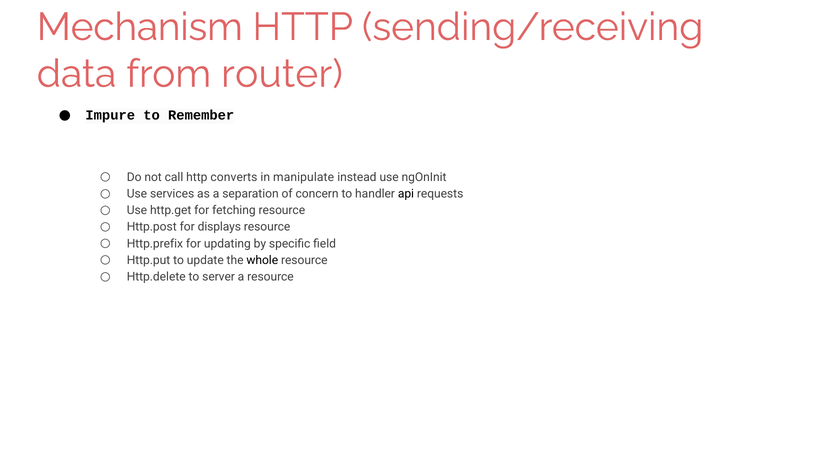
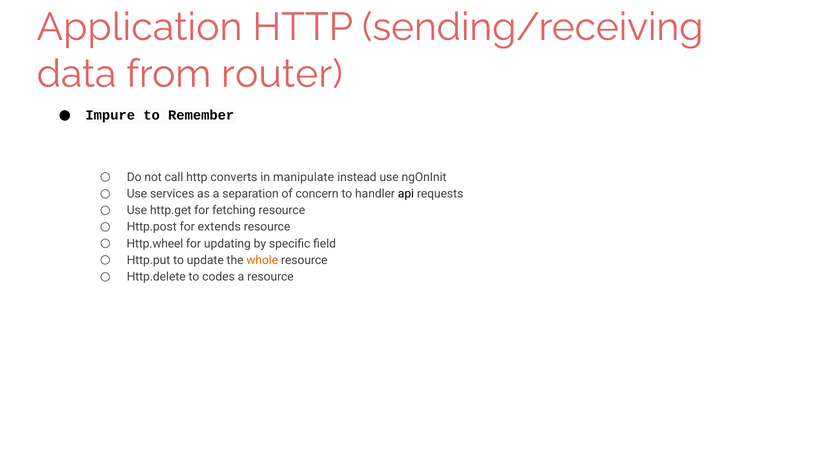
Mechanism: Mechanism -> Application (140, 27)
displays: displays -> extends (219, 227)
Http.prefix: Http.prefix -> Http.wheel (155, 244)
whole colour: black -> orange (262, 260)
server: server -> codes (219, 277)
